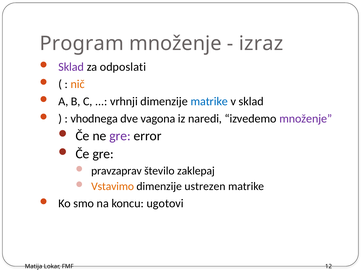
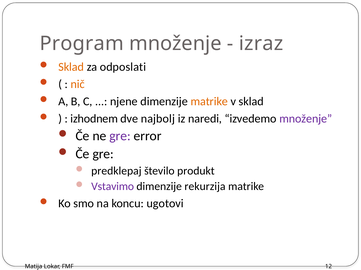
Sklad colour: purple -> orange (71, 67)
vrhnji: vrhnji -> njene (124, 102)
matrike colour: blue -> orange (209, 102)
vhodnega: vhodnega -> izhodnem (94, 119)
vagona: vagona -> najbolj (158, 119)
pravzaprav: pravzaprav -> predklepaj (116, 171)
zaklepaj: zaklepaj -> produkt (196, 171)
Vstavimo colour: orange -> purple (113, 187)
ustrezen: ustrezen -> rekurzija (205, 187)
